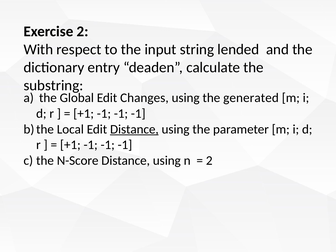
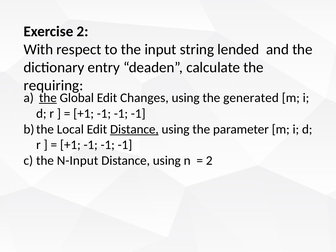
substring: substring -> requiring (53, 85)
the underline: none -> present (48, 98)
N-Score: N-Score -> N-Input (78, 161)
